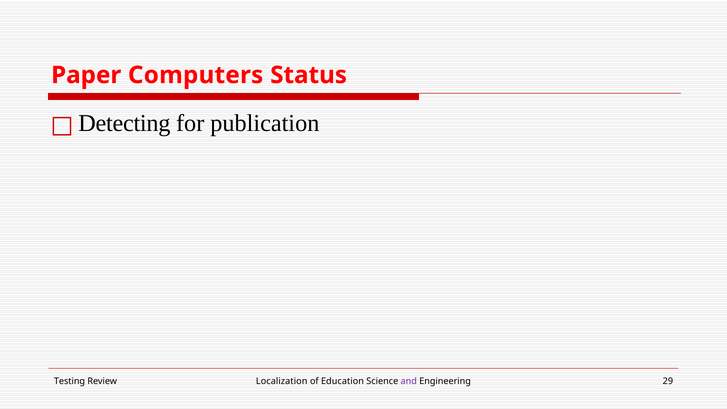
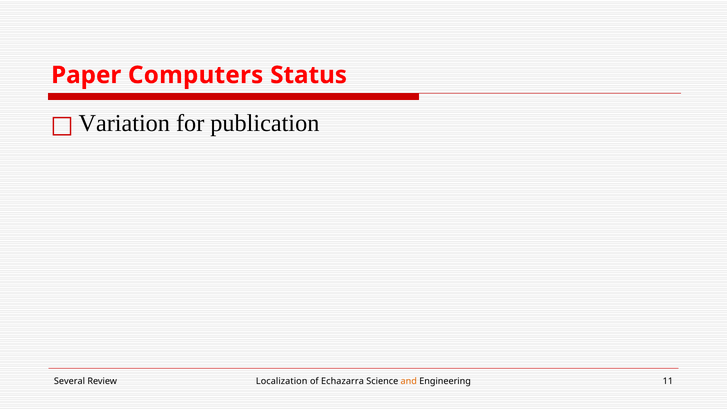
Detecting: Detecting -> Variation (124, 123)
Testing: Testing -> Several (69, 381)
Education: Education -> Echazarra (342, 381)
and colour: purple -> orange (409, 381)
29: 29 -> 11 (668, 381)
